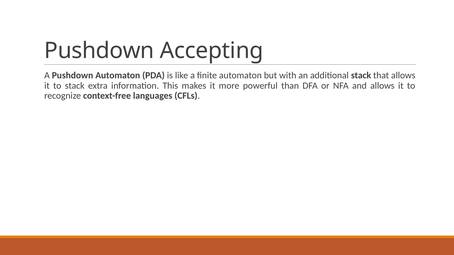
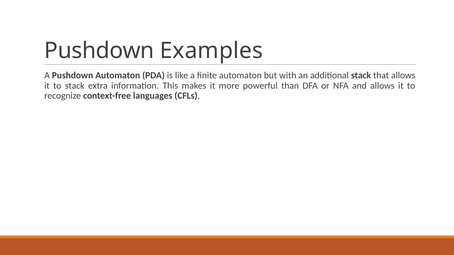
Accepting: Accepting -> Examples (211, 51)
